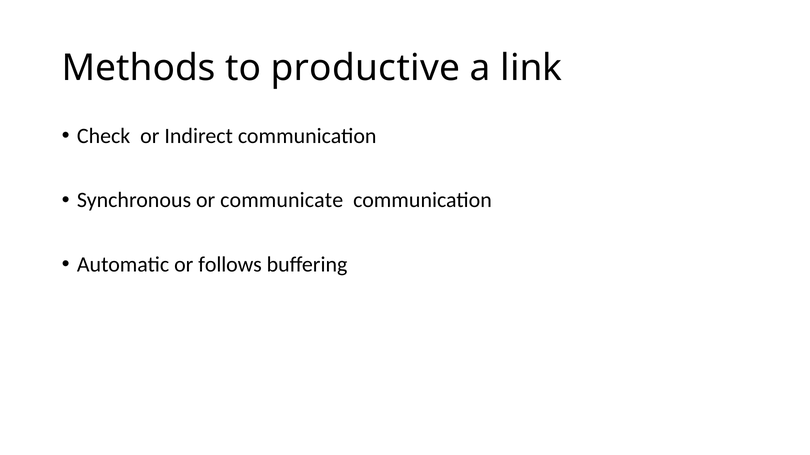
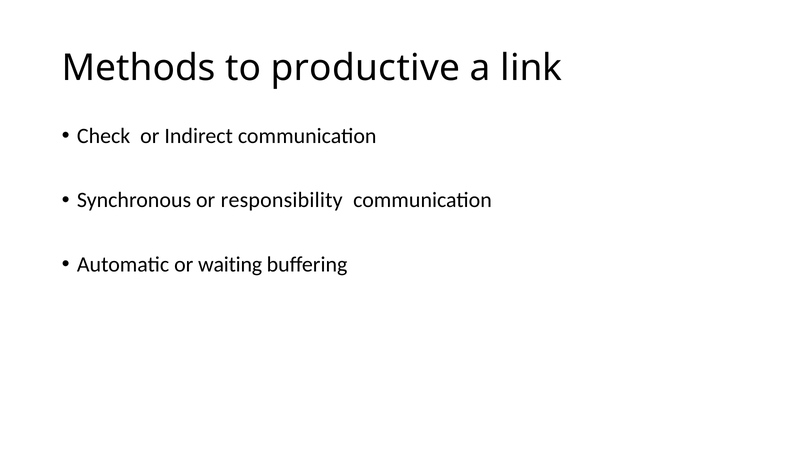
communicate: communicate -> responsibility (282, 200)
follows: follows -> waiting (230, 265)
